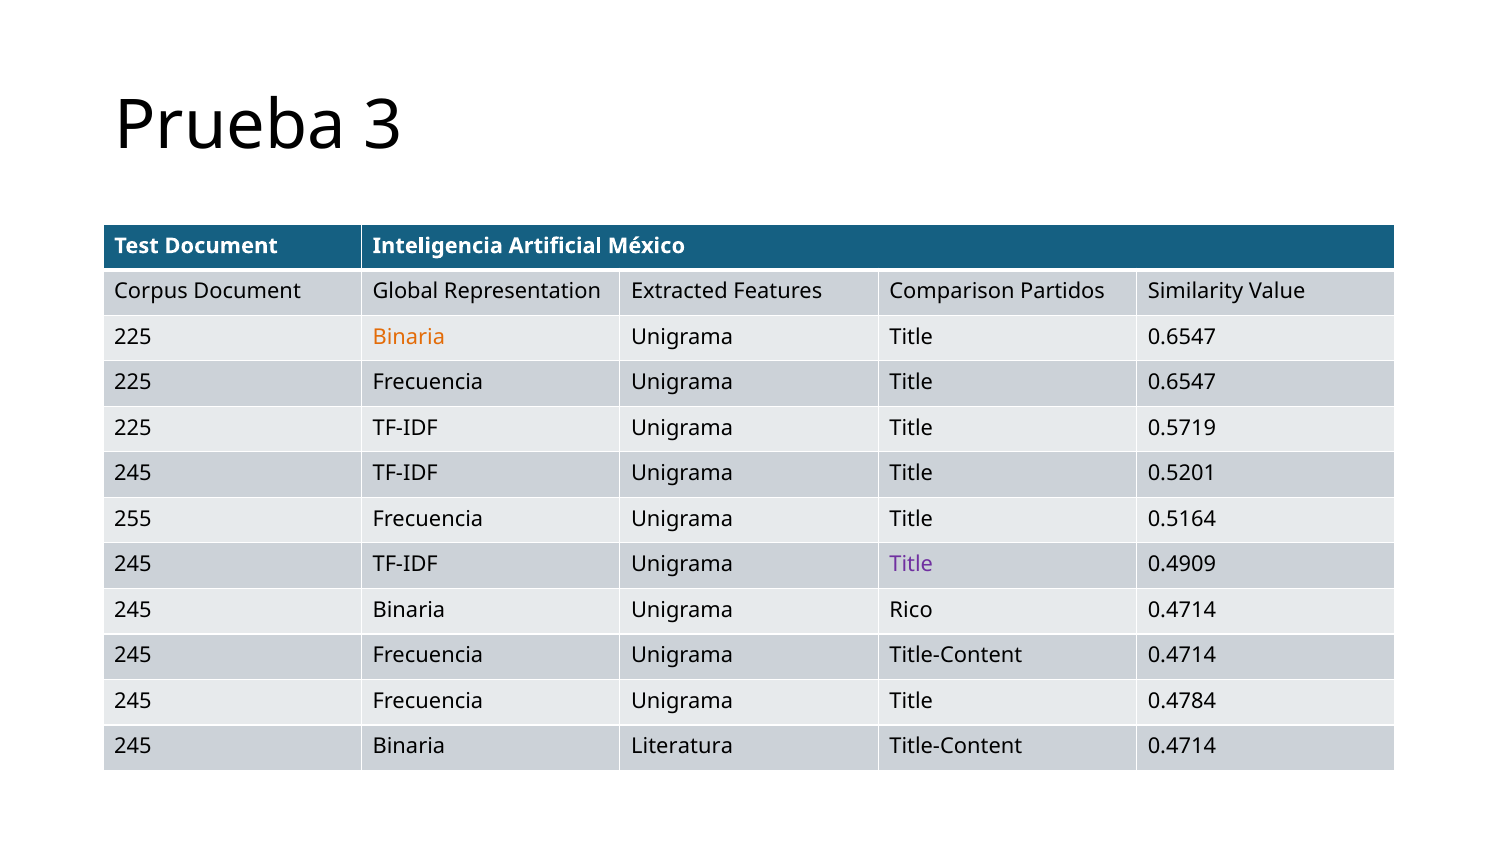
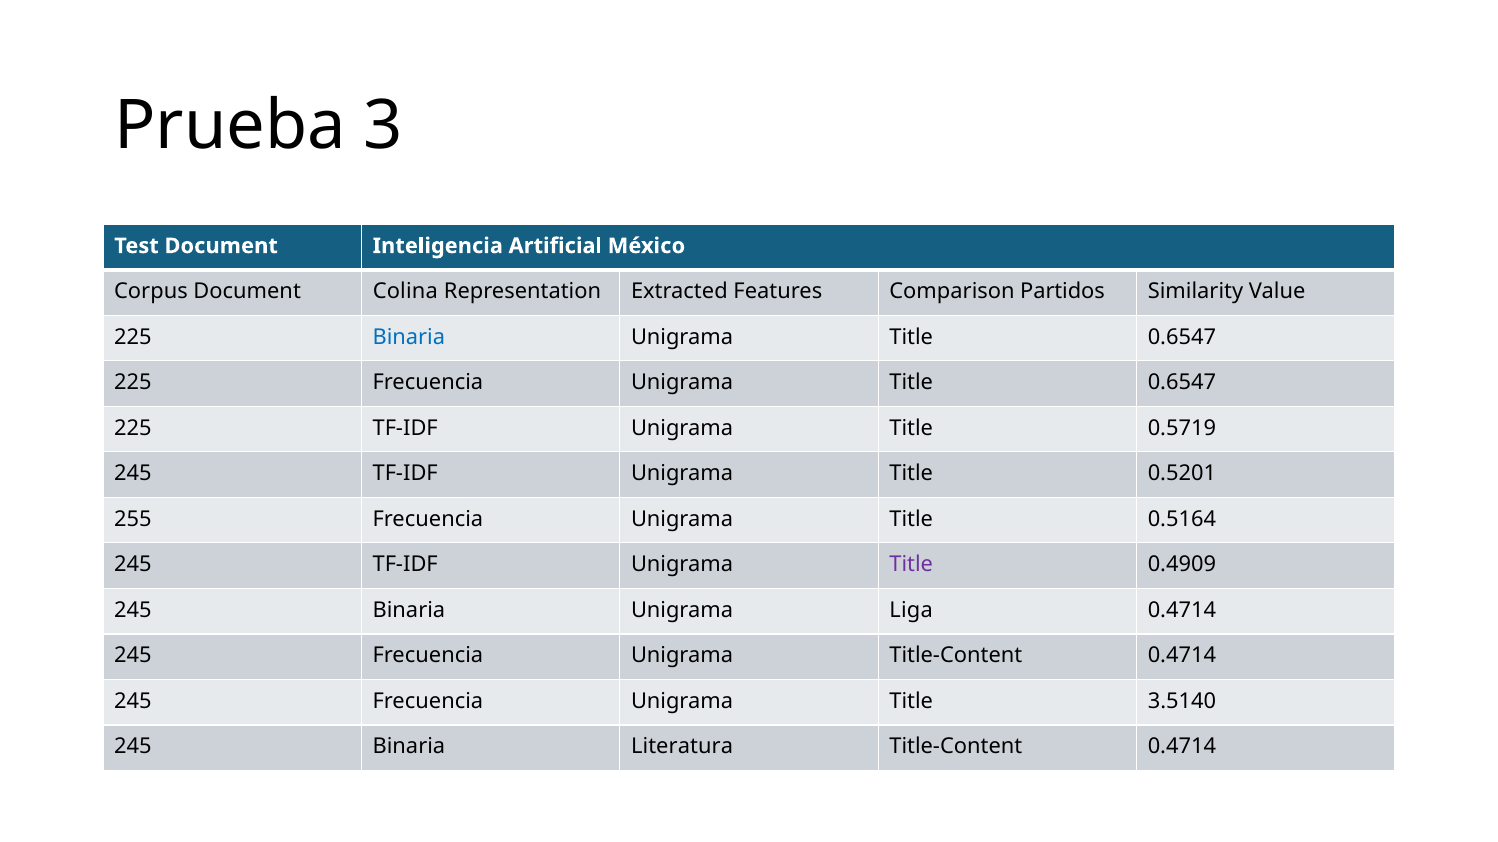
Global: Global -> Colina (405, 292)
Binaria colour: orange -> blue (409, 337)
Rico: Rico -> Liga (911, 611)
0.4784: 0.4784 -> 3.5140 (1182, 702)
